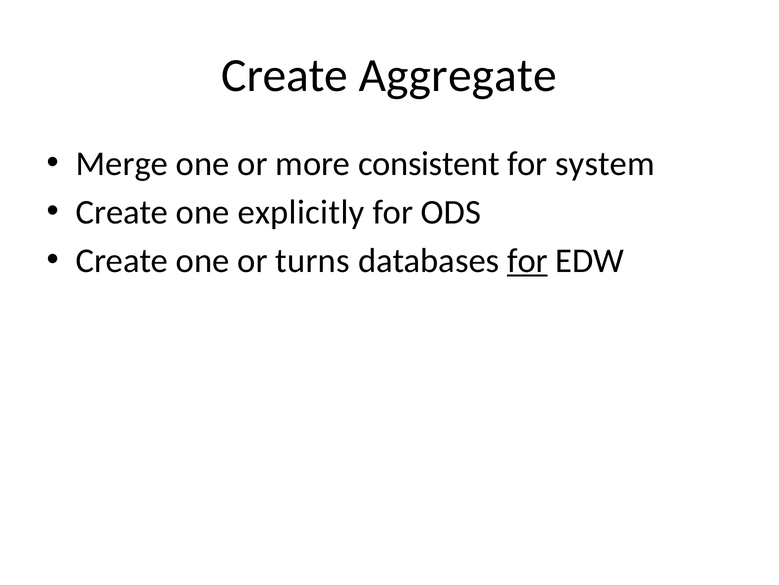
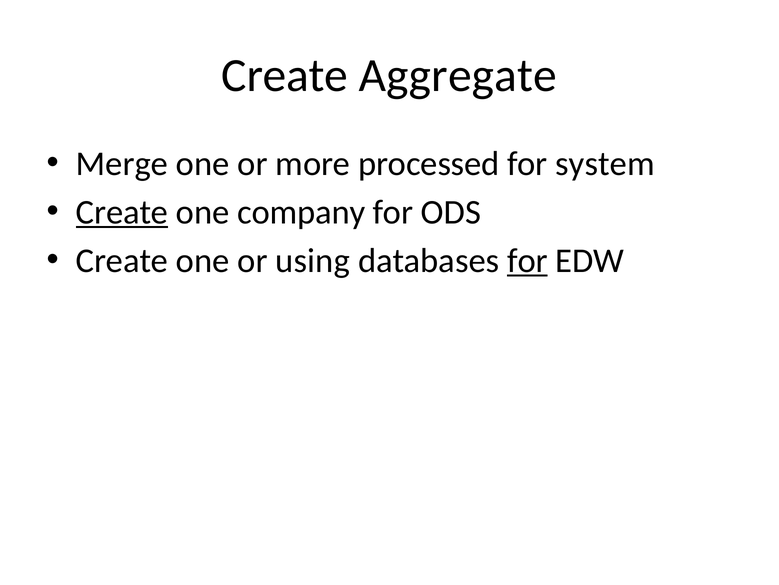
consistent: consistent -> processed (429, 163)
Create underline: none -> present (122, 212)
explicitly: explicitly -> company (301, 212)
turns: turns -> using (313, 260)
